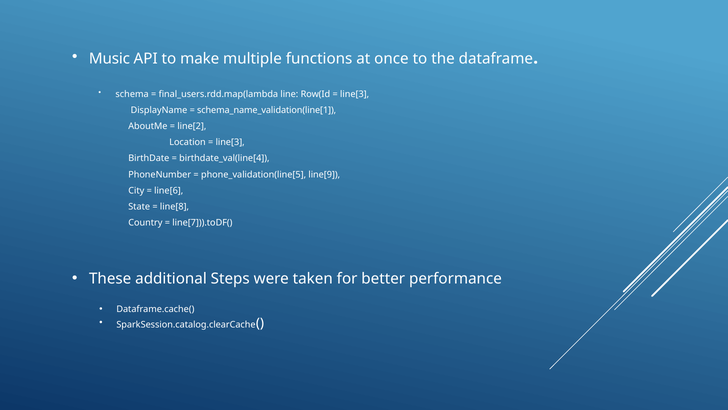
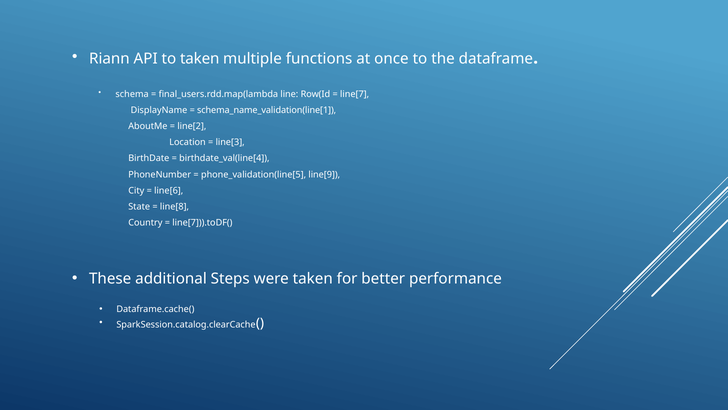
Music: Music -> Riann (109, 58)
to make: make -> taken (200, 58)
line[3: line[3 -> line[7 (355, 94)
